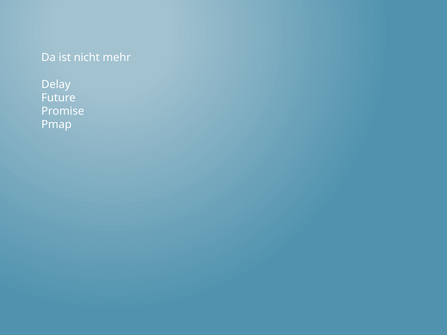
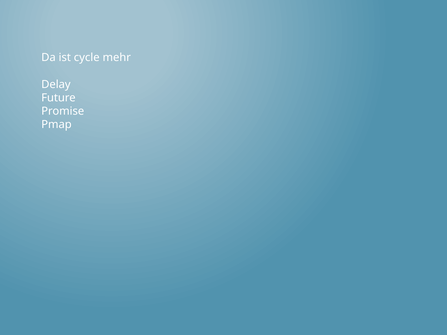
nicht: nicht -> cycle (87, 58)
